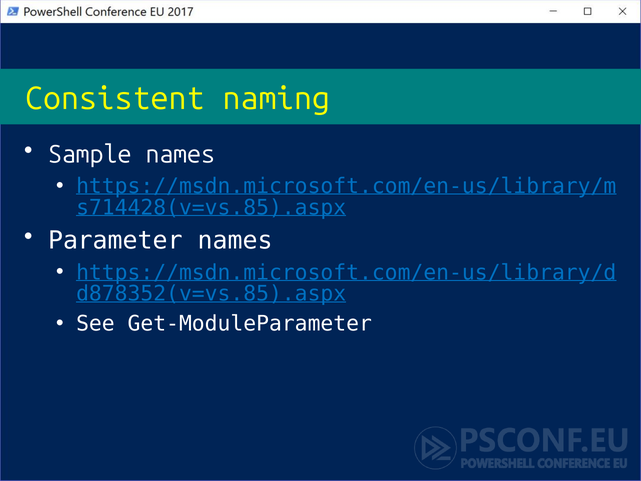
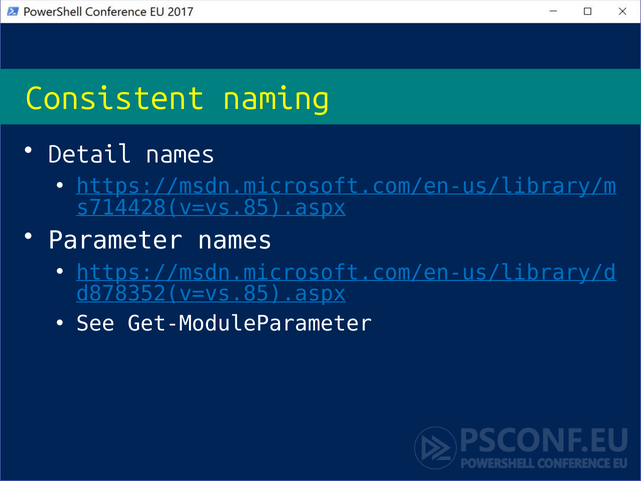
Sample: Sample -> Detail (90, 154)
